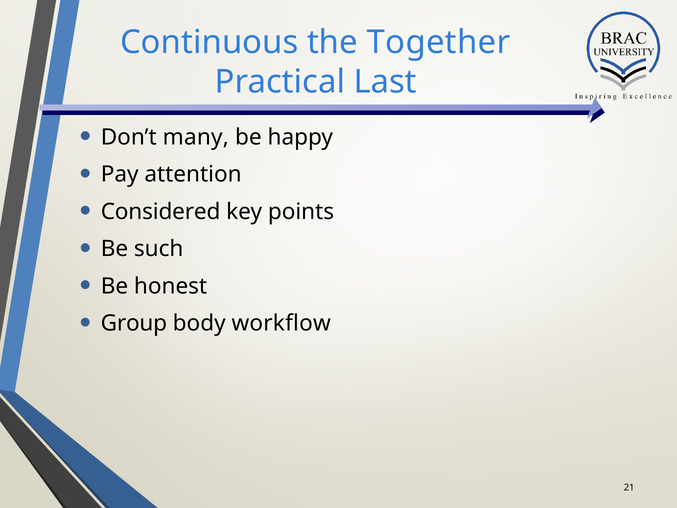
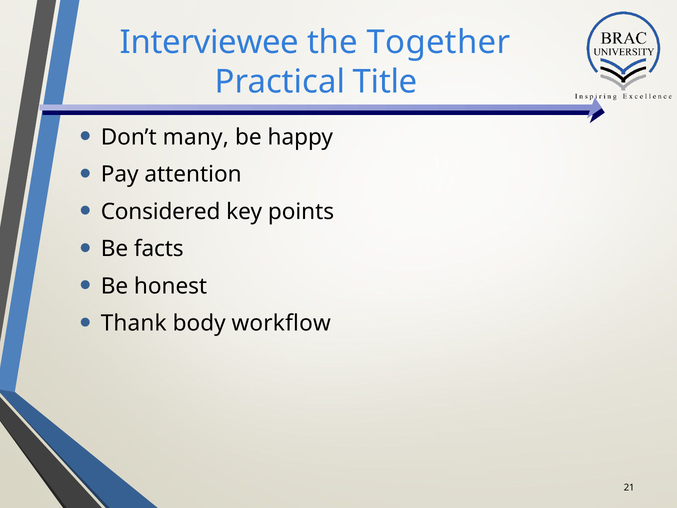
Continuous: Continuous -> Interviewee (209, 42)
Last: Last -> Title (385, 82)
such: such -> facts (159, 249)
Group: Group -> Thank (134, 323)
